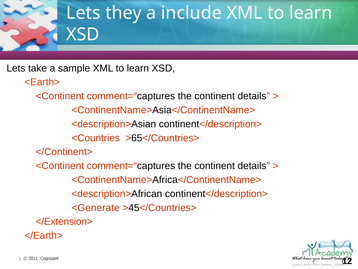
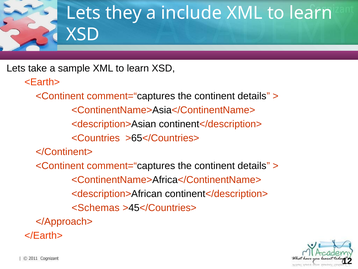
<Generate: <Generate -> <Schemas (96, 207)
</Extension>: </Extension> -> </Approach> (64, 221)
